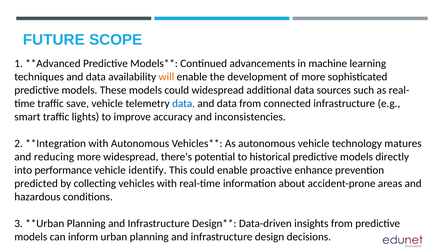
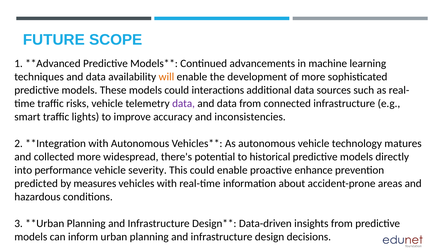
could widespread: widespread -> interactions (218, 90)
save: save -> risks (78, 103)
data colour: blue -> purple (184, 103)
reducing: reducing -> collected (54, 157)
identify: identify -> severity (148, 170)
collecting: collecting -> measures (95, 183)
